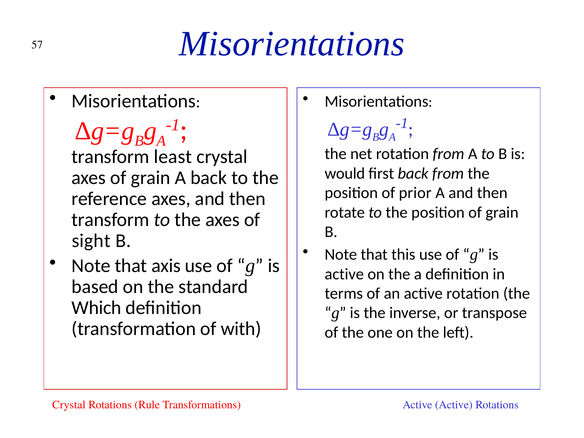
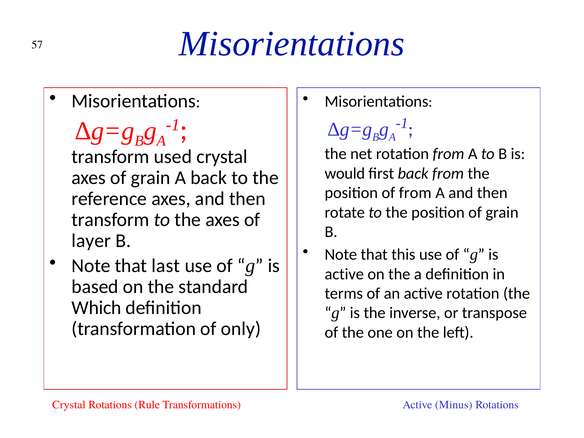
least: least -> used (173, 157)
of prior: prior -> from (415, 193)
sight: sight -> layer (91, 241)
axis: axis -> last (166, 266)
with: with -> only (241, 329)
Active Active: Active -> Minus (454, 405)
